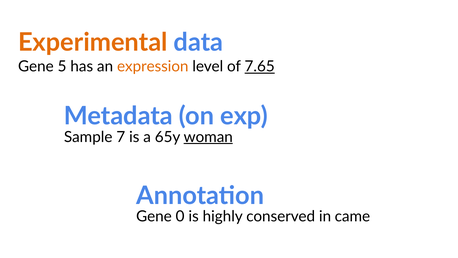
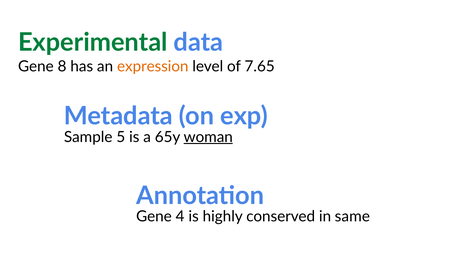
Experimental colour: orange -> green (93, 42)
5: 5 -> 8 (62, 66)
7.65 underline: present -> none (260, 66)
7: 7 -> 5 (121, 137)
0: 0 -> 4 (180, 216)
came: came -> same (352, 216)
